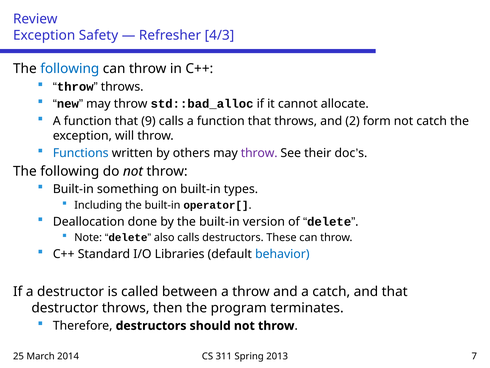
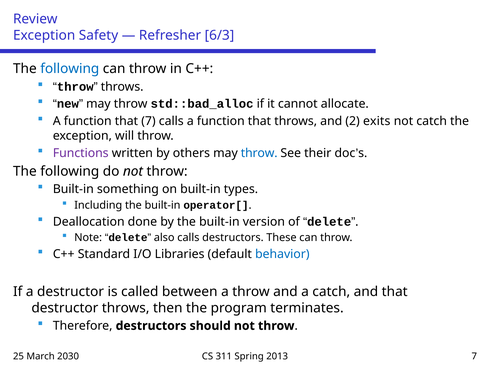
4/3: 4/3 -> 6/3 (219, 35)
that 9: 9 -> 7 (148, 121)
form: form -> exits (377, 121)
Functions colour: blue -> purple (81, 153)
throw colour: purple -> blue (259, 153)
2014: 2014 -> 2030 (68, 356)
